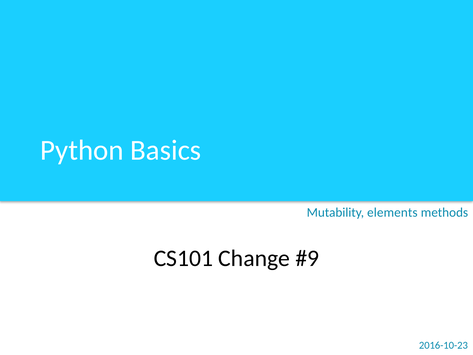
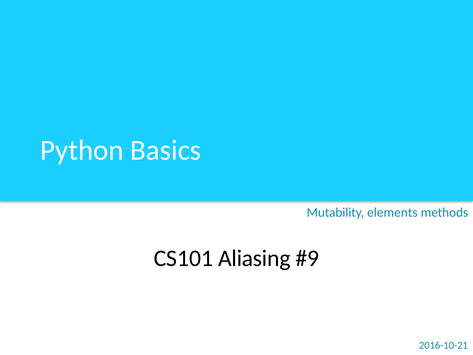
Change: Change -> Aliasing (254, 258)
2016-10-23: 2016-10-23 -> 2016-10-21 (443, 345)
